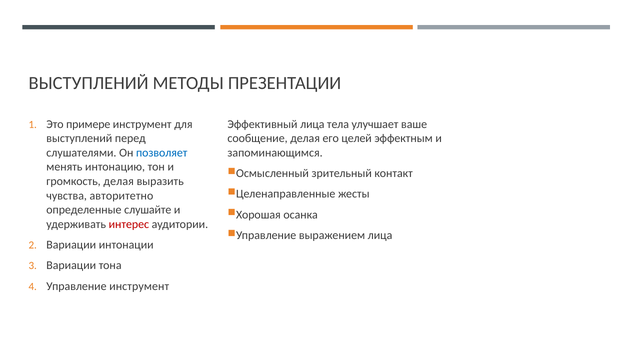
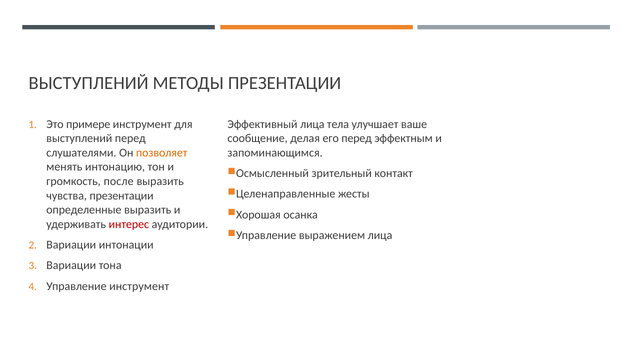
его целей: целей -> перед (357, 138)
позволяет colour: blue -> orange (162, 153)
громкость делая: делая -> после (119, 181)
чувства авторитетно: авторитетно -> презентации (122, 195)
определенные слушайте: слушайте -> выразить (148, 210)
